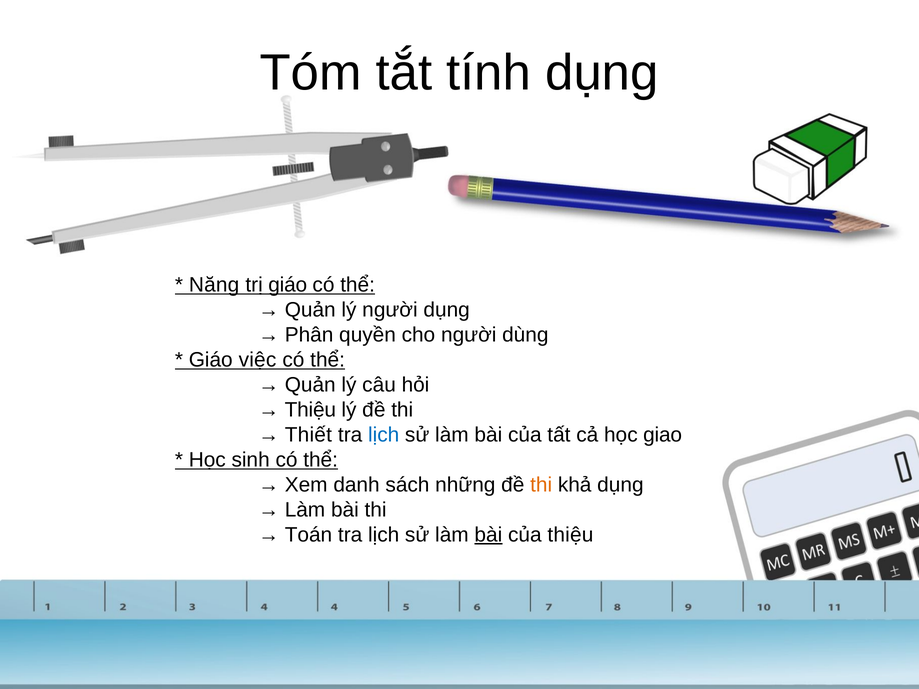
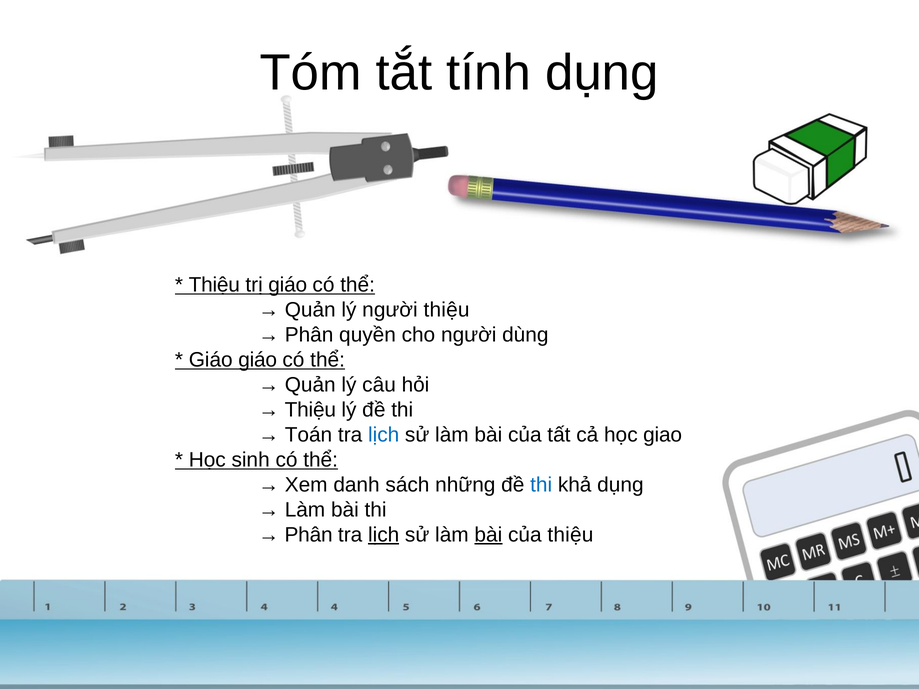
Năng: Năng -> Thiệu (214, 285)
người dụng: dụng -> thiệu (447, 310)
Giáo việc: việc -> giáo (258, 360)
Thiết: Thiết -> Toán (308, 435)
thi colour: orange -> blue (541, 485)
Toán: Toán -> Phân (309, 535)
lịch underline: none -> present (384, 535)
